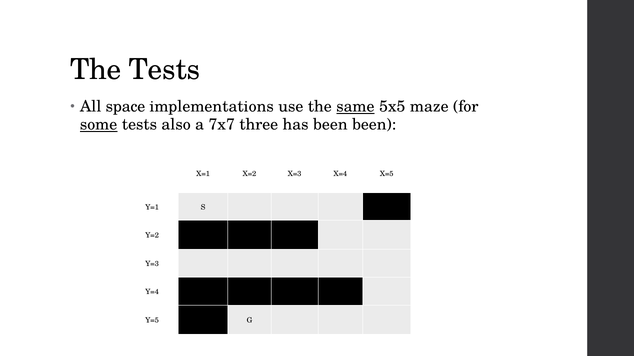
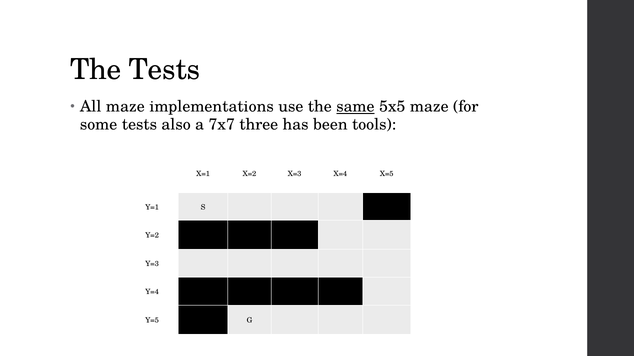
All space: space -> maze (125, 107)
some underline: present -> none (99, 125)
been been: been -> tools (374, 125)
